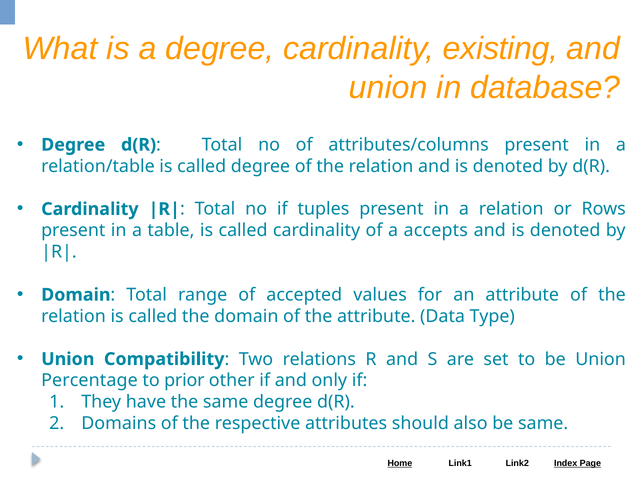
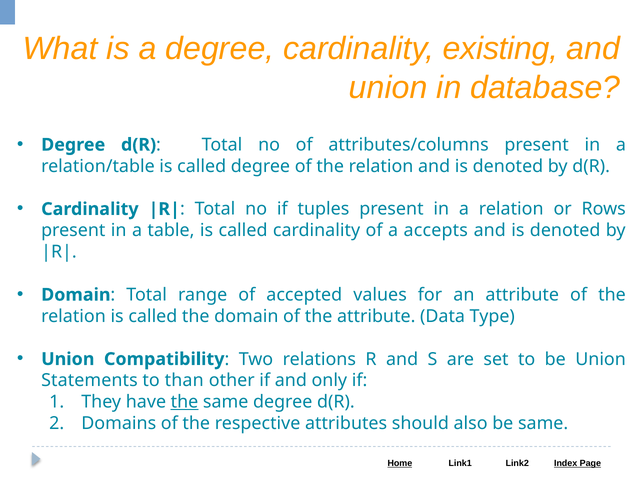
Percentage: Percentage -> Statements (89, 381)
prior: prior -> than (184, 381)
the underline: none -> present (185, 402)
